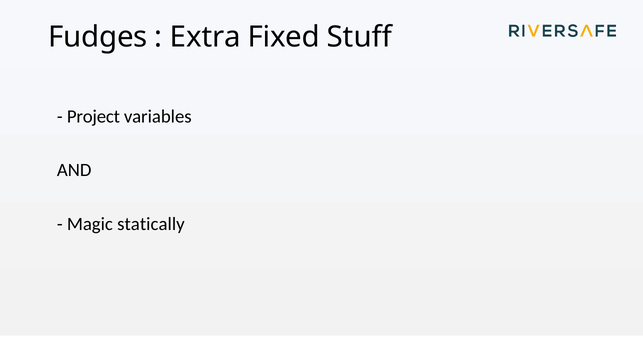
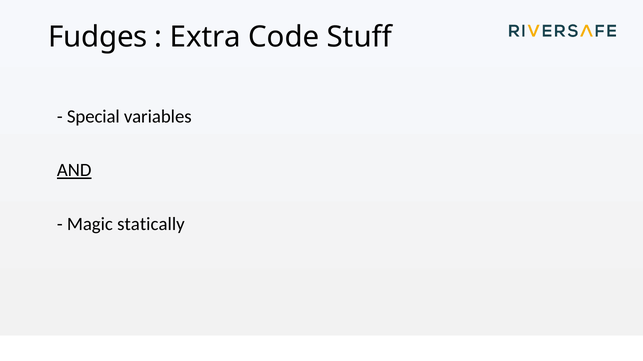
Fixed: Fixed -> Code (284, 37)
Project: Project -> Special (93, 117)
AND underline: none -> present (74, 171)
